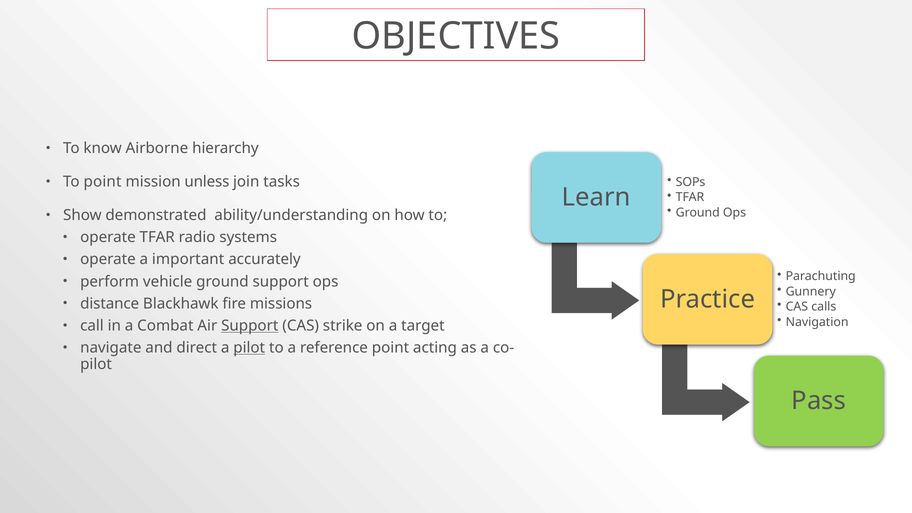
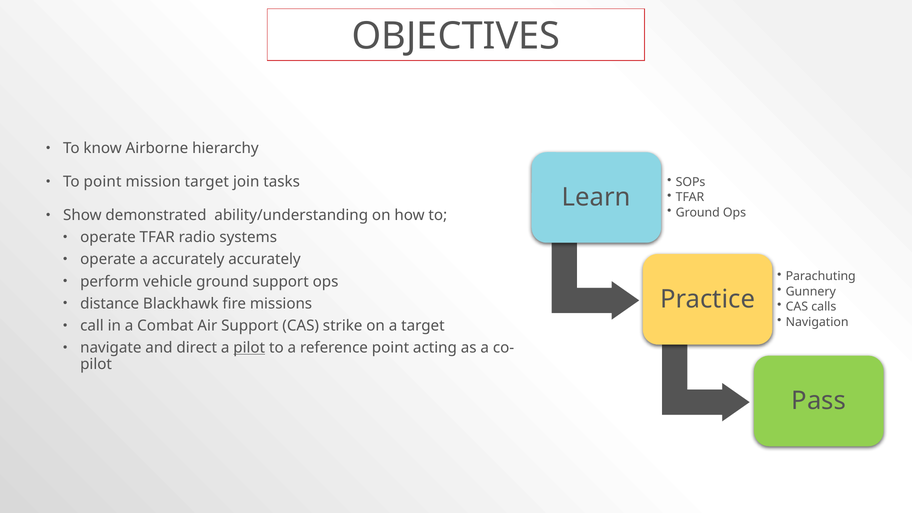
mission unless: unless -> target (207, 182)
a important: important -> accurately (188, 259)
Support underline: present -> none (250, 326)
